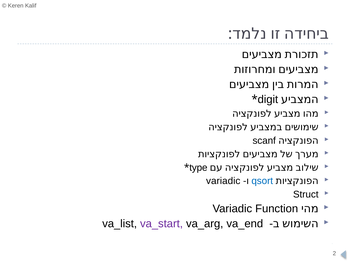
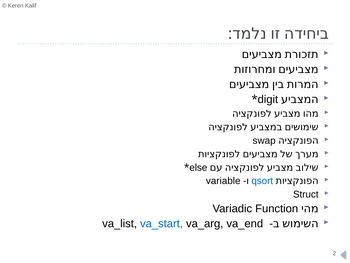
scanf: scanf -> swap (264, 140)
type: type -> else (198, 167)
variadic: variadic -> variable (223, 181)
va_start colour: purple -> blue (162, 223)
